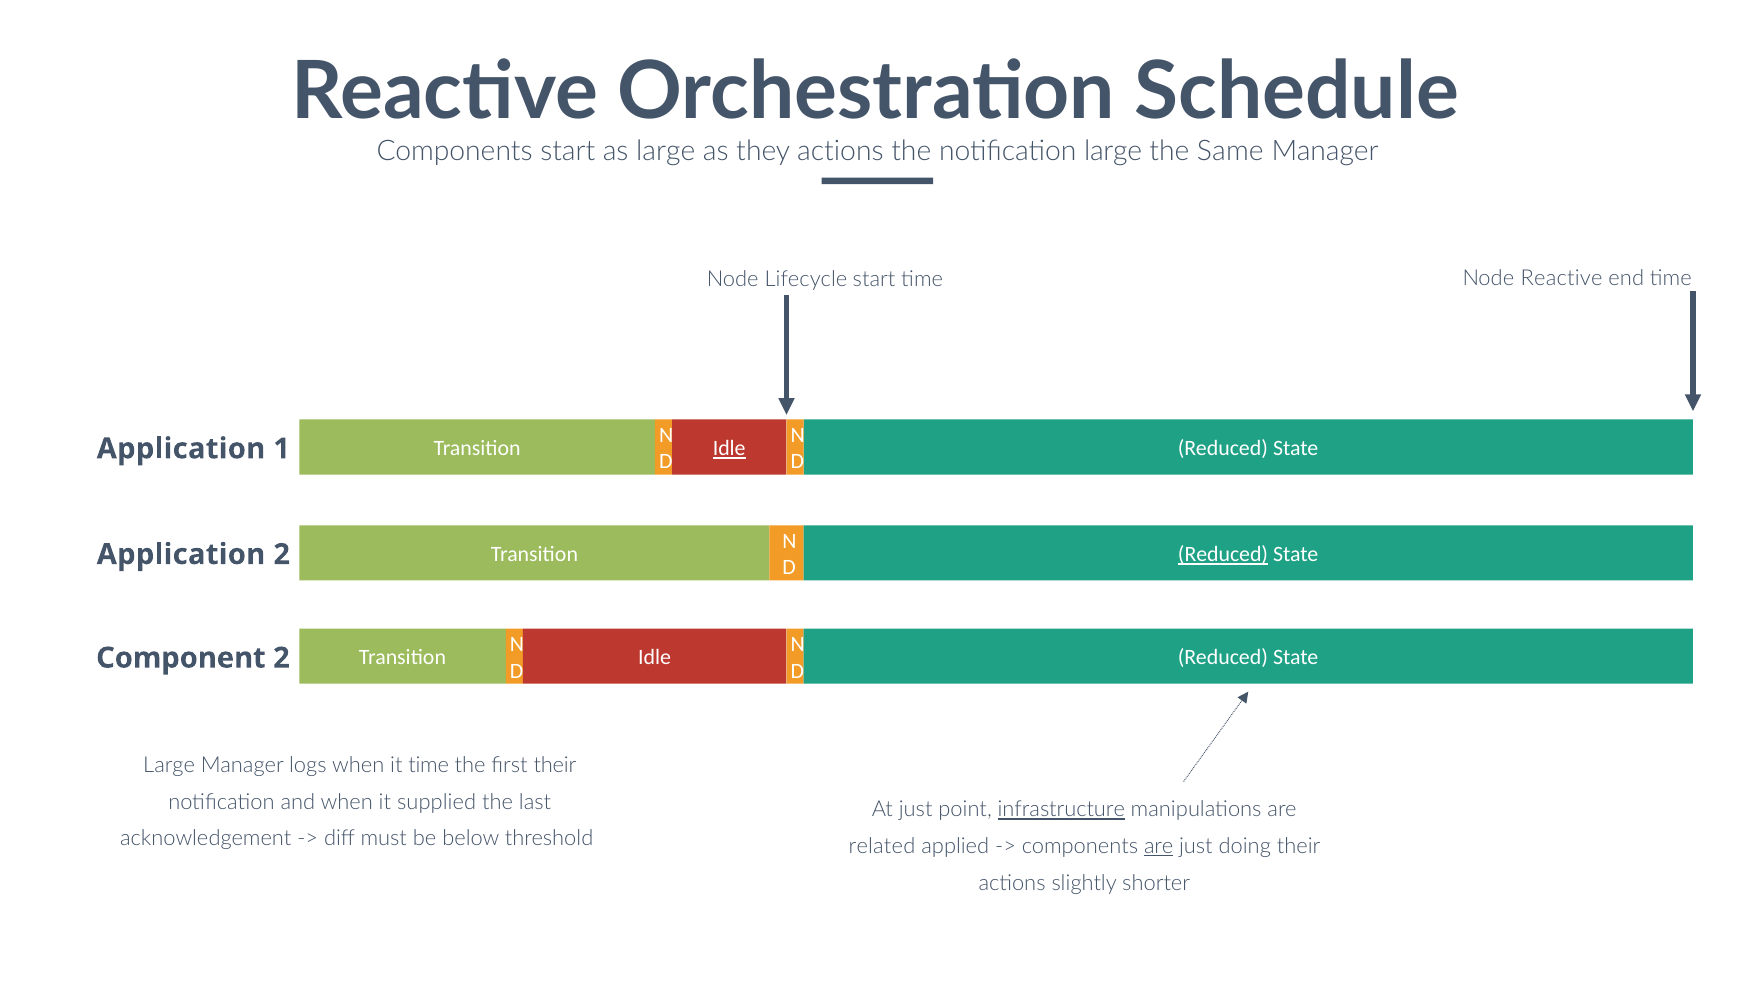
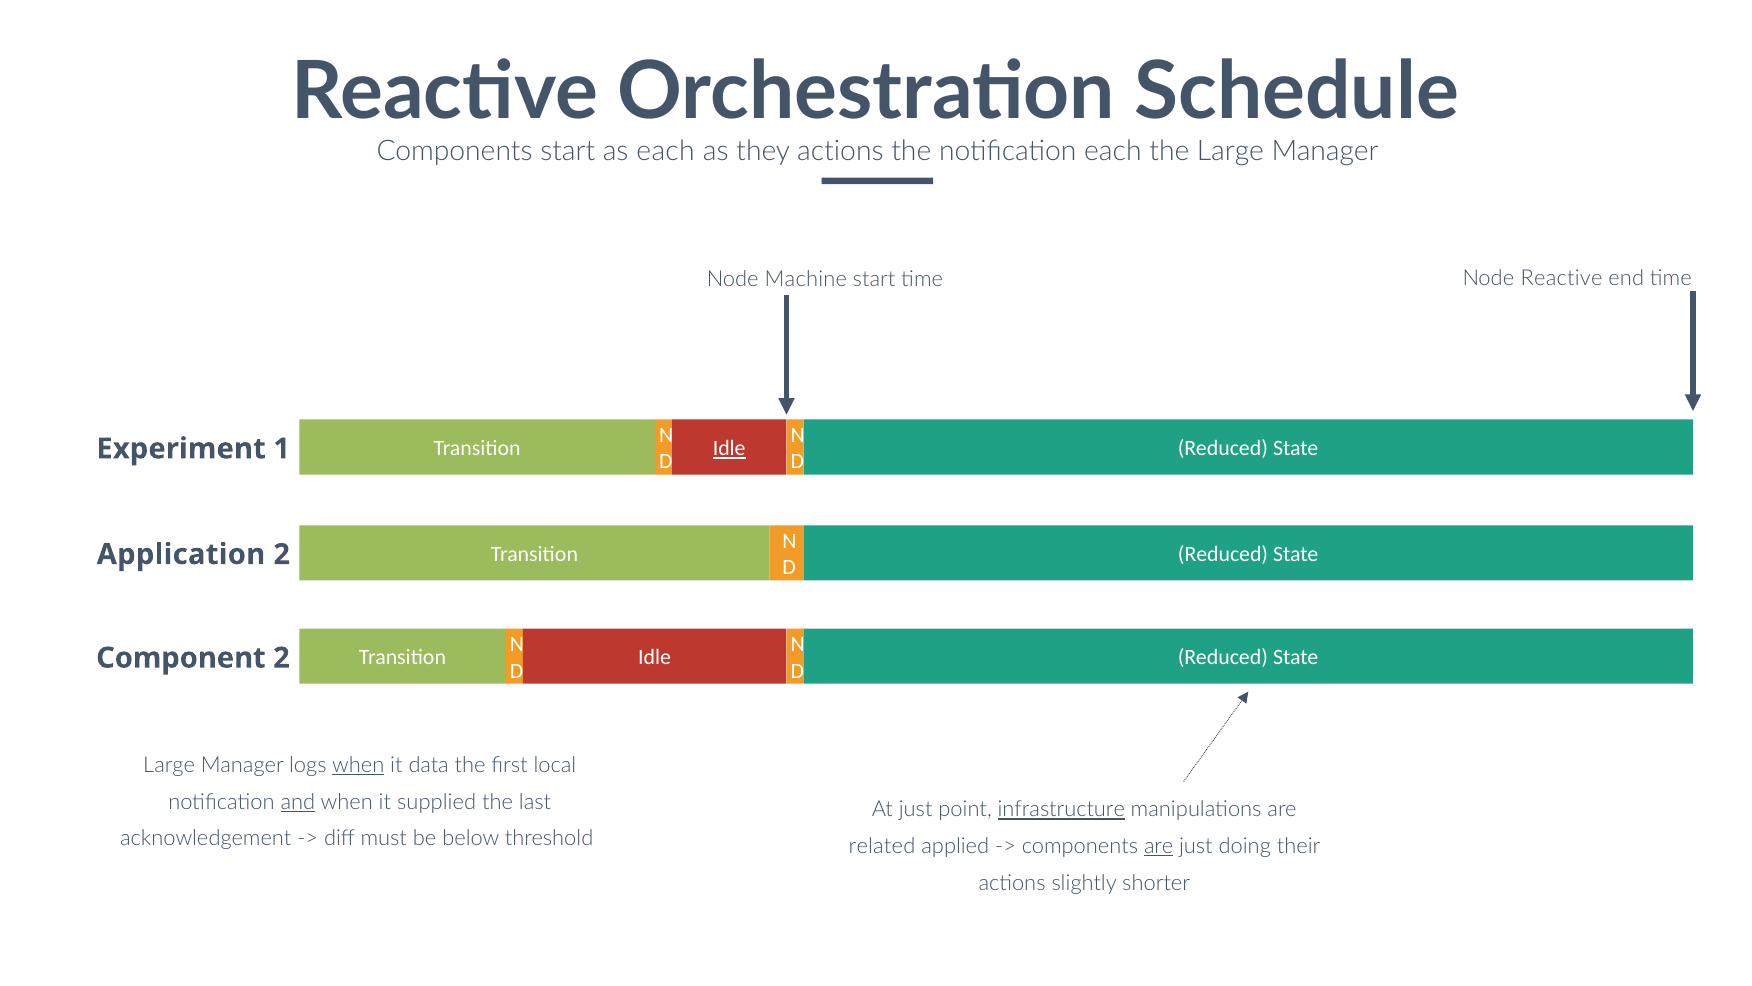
as large: large -> each (666, 151)
notification large: large -> each (1113, 151)
the Same: Same -> Large (1230, 151)
Lifecycle: Lifecycle -> Machine (806, 280)
Application: Application -> Experiment (181, 449)
Reduced underline: present -> none (1223, 554)
when underline: none -> present (358, 765)
it time: time -> data (429, 765)
first their: their -> local (555, 765)
and underline: none -> present (298, 801)
